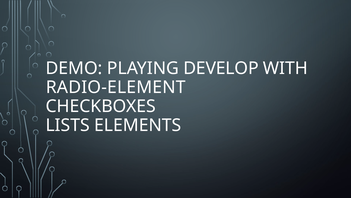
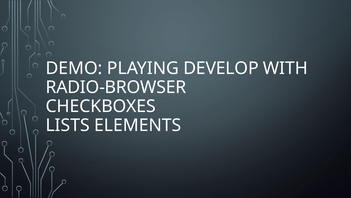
RADIO-ELEMENT: RADIO-ELEMENT -> RADIO-BROWSER (116, 87)
